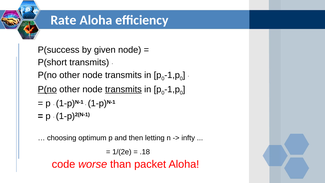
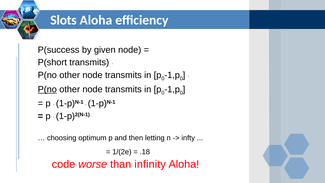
Rate: Rate -> Slots (64, 20)
transmits underline: present -> none (123, 89)
packet: packet -> infinity (150, 164)
